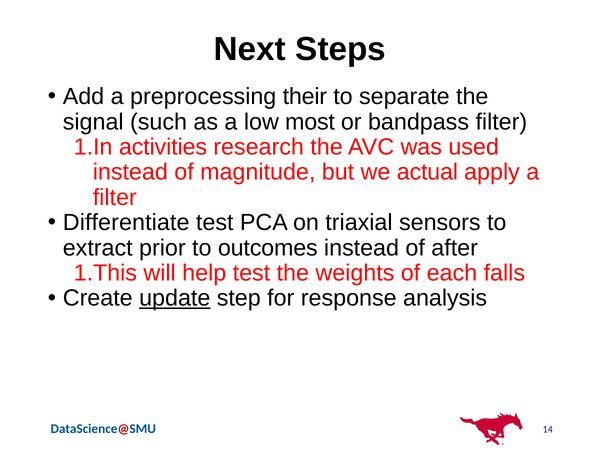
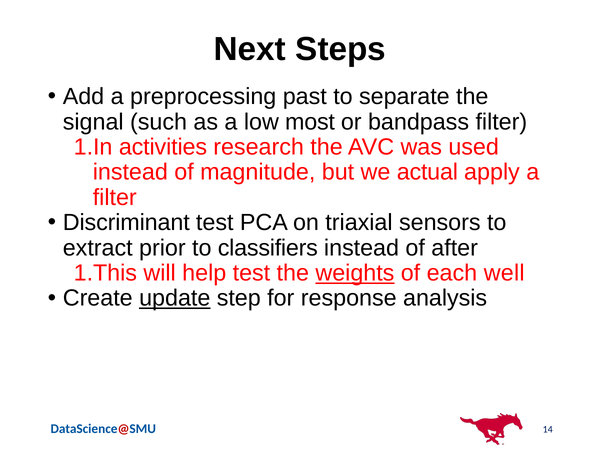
their: their -> past (305, 97)
Differentiate: Differentiate -> Discriminant (126, 223)
outcomes: outcomes -> classifiers (268, 248)
weights underline: none -> present (355, 273)
falls: falls -> well (504, 273)
